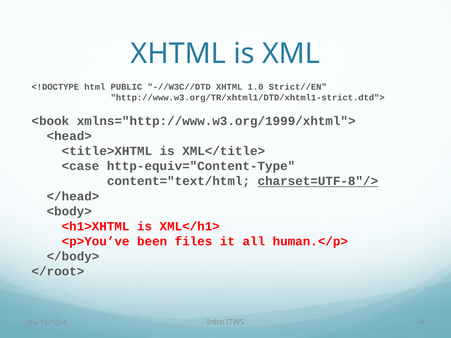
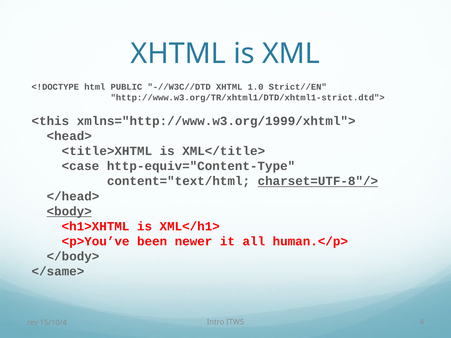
<book: <book -> <this (50, 121)
<body> underline: none -> present (69, 211)
files: files -> newer (194, 241)
</root>: </root> -> </same> (58, 272)
